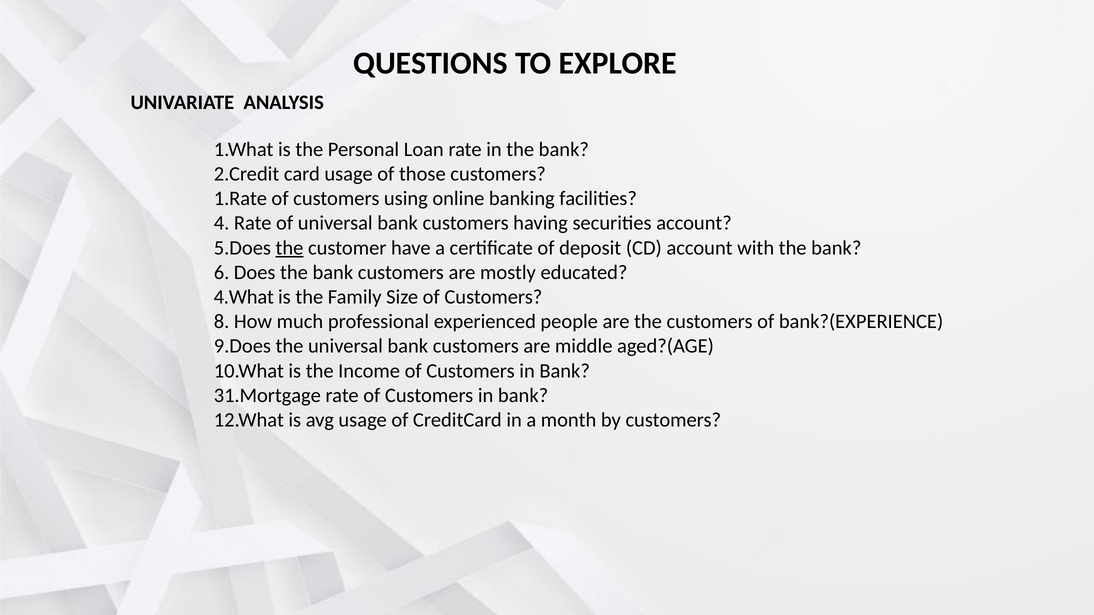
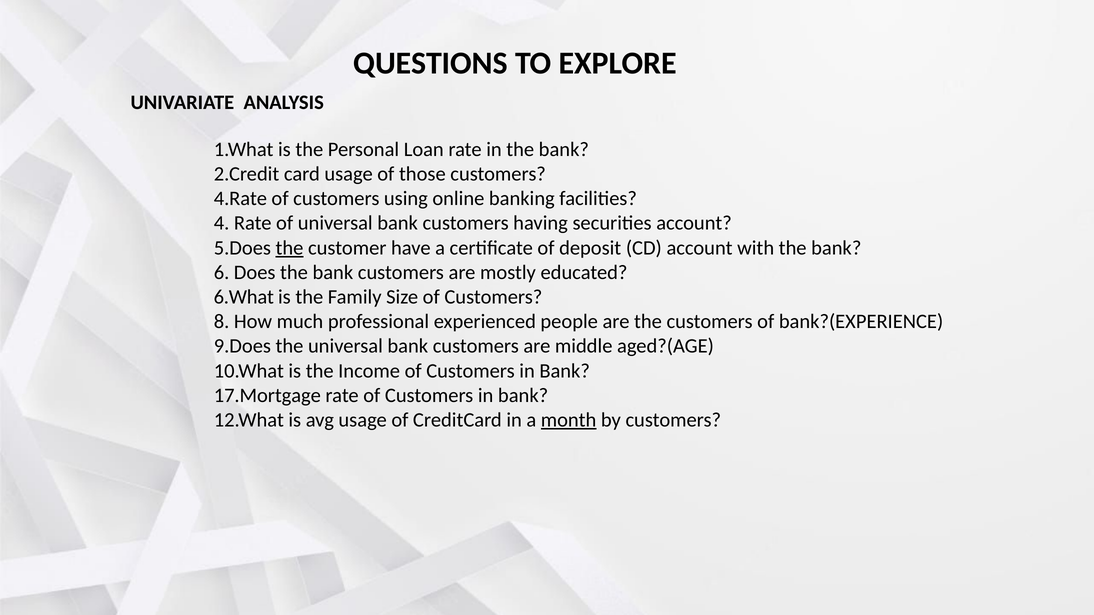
1.Rate: 1.Rate -> 4.Rate (240, 199)
4.What: 4.What -> 6.What (244, 297)
31.Mortgage: 31.Mortgage -> 17.Mortgage (267, 396)
month underline: none -> present (569, 420)
